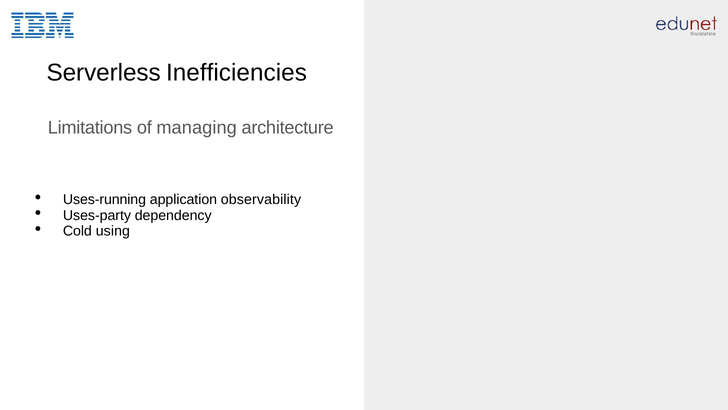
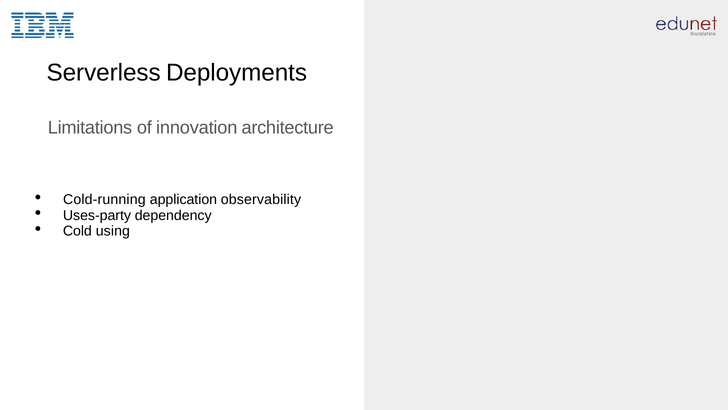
Inefficiencies: Inefficiencies -> Deployments (237, 73)
managing: managing -> innovation (197, 127)
Uses-running: Uses-running -> Cold-running (104, 199)
